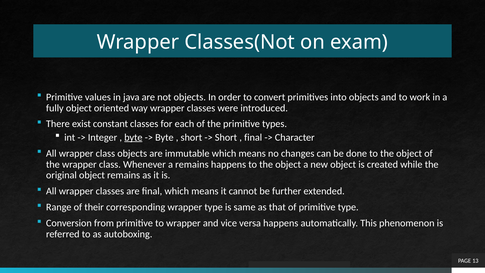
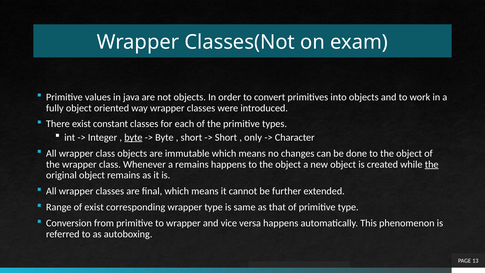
final: final -> only (253, 137)
the underline: none -> present (432, 164)
of their: their -> exist (94, 207)
